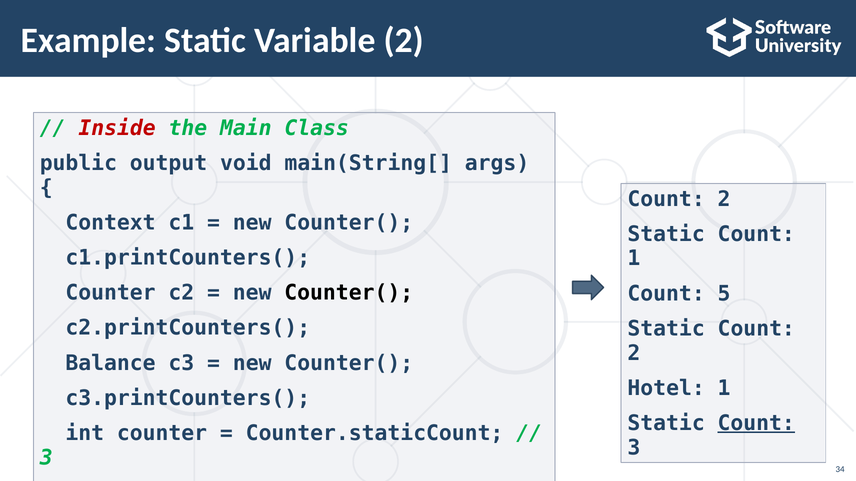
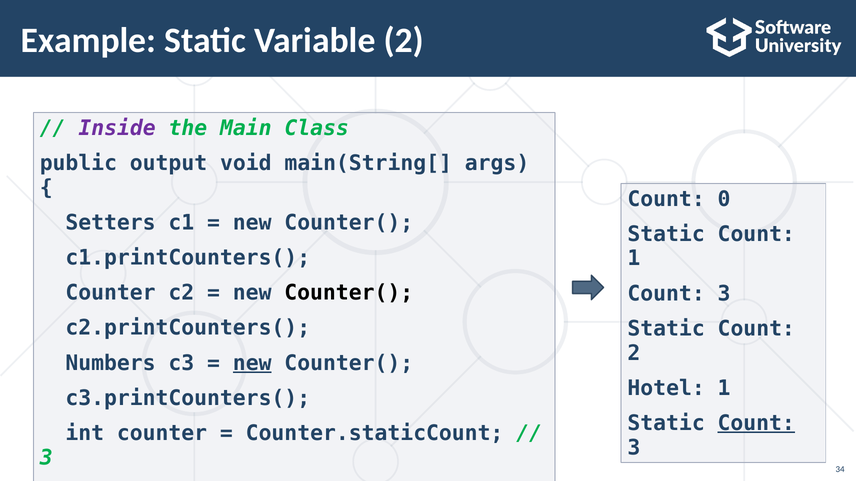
Inside colour: red -> purple (117, 128)
2: 2 -> 0 (724, 199)
Context: Context -> Setters (111, 223)
5: 5 -> 3 (724, 294)
Balance: Balance -> Numbers (111, 363)
new underline: none -> present (252, 363)
